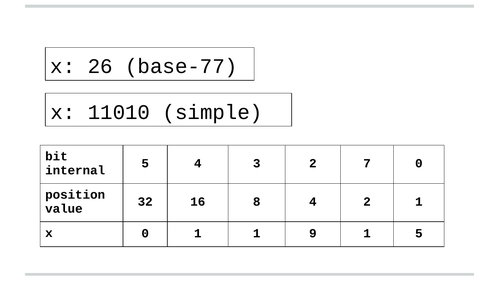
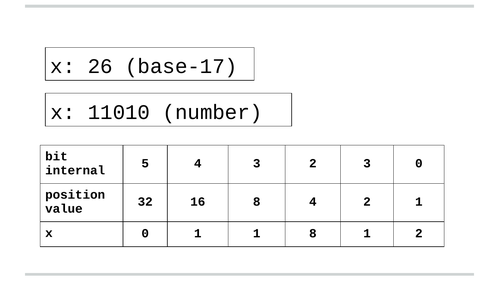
base-77: base-77 -> base-17 (181, 66)
simple: simple -> number (212, 112)
2 7: 7 -> 3 (367, 163)
1 9: 9 -> 8 (313, 233)
1 5: 5 -> 2 (419, 233)
